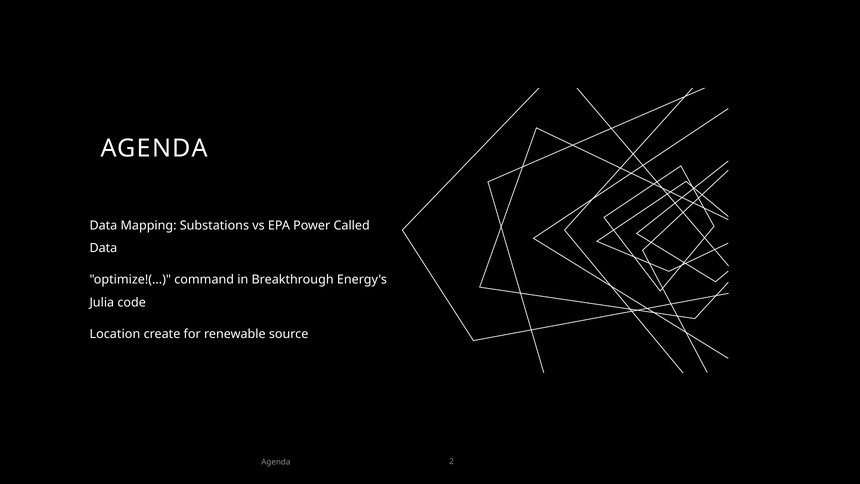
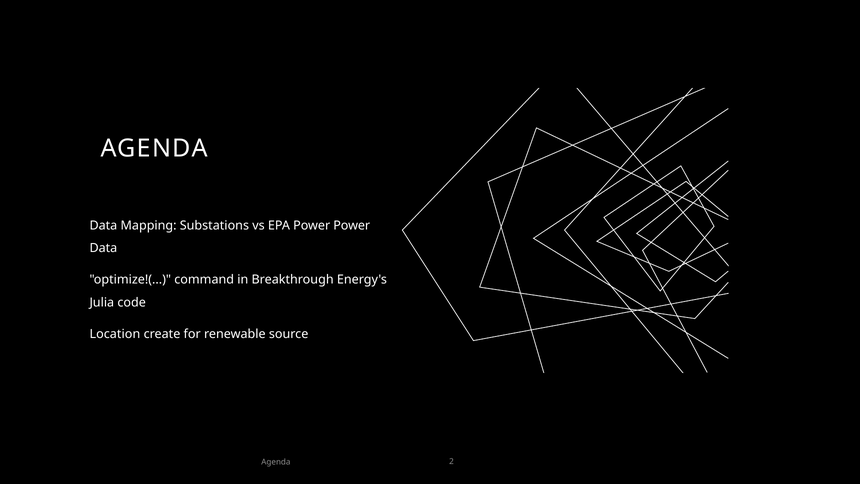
Power Called: Called -> Power (352, 225)
